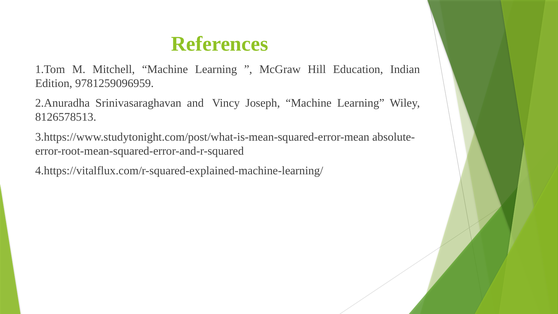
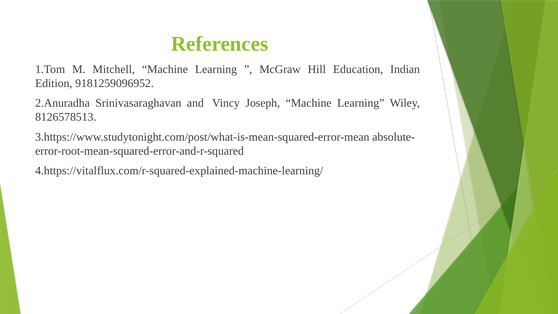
9781259096959: 9781259096959 -> 9181259096952 (115, 83)
